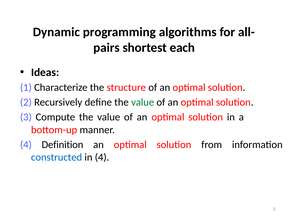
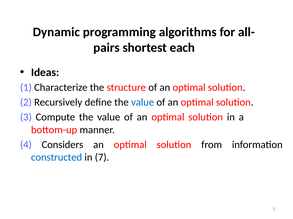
value colour: green -> blue (143, 103)
Definition: Definition -> Considers (62, 145)
in 4: 4 -> 7 (102, 158)
